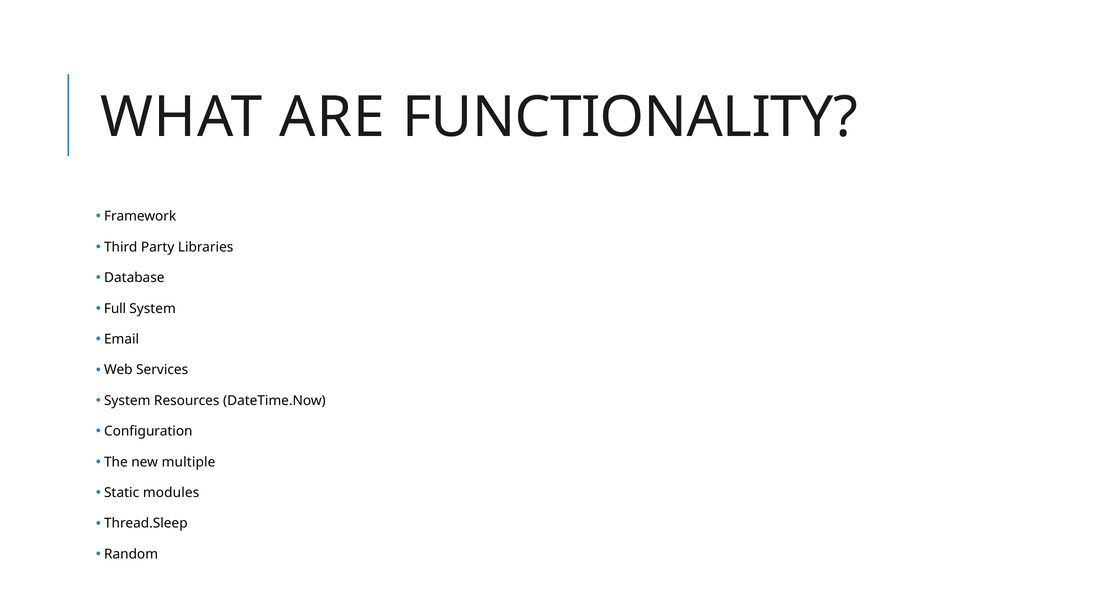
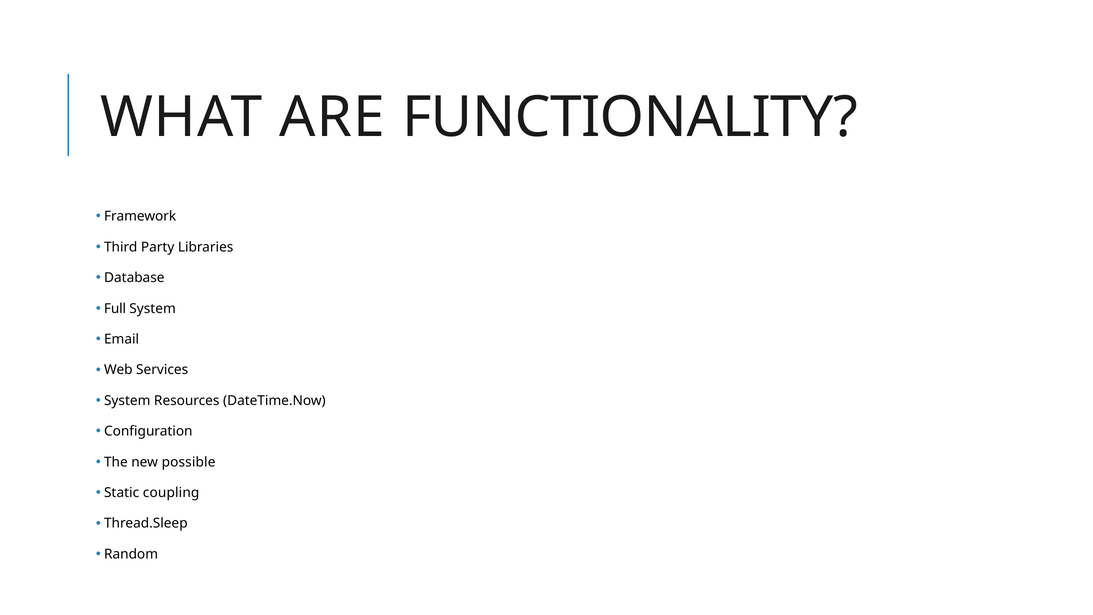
multiple: multiple -> possible (189, 462)
modules: modules -> coupling (171, 493)
